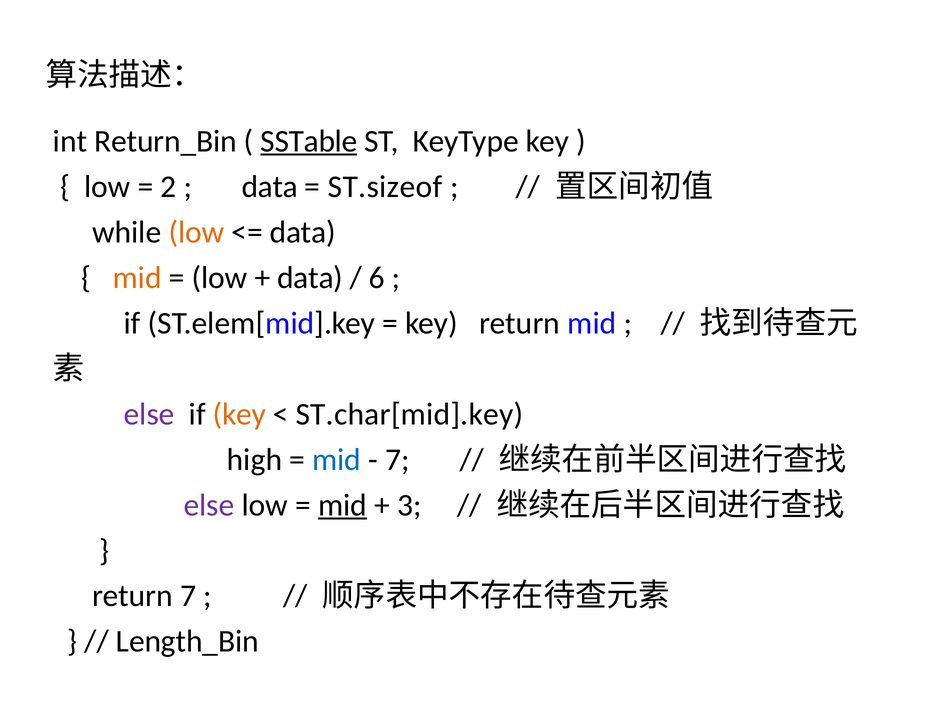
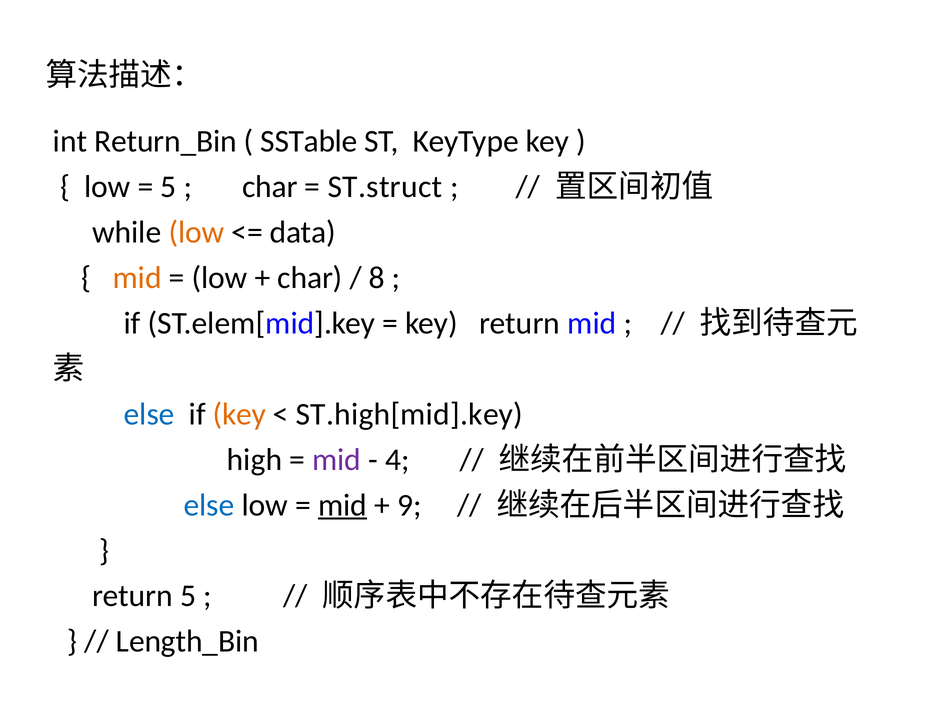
SSTable underline: present -> none (309, 141)
2: 2 -> 5 (168, 187)
data: data -> char (270, 187)
ST.sizeof: ST.sizeof -> ST.struct (385, 187)
data: data -> char (310, 278)
6: 6 -> 8 (377, 278)
else colour: purple -> blue (149, 414)
ST.char[mid].key: ST.char[mid].key -> ST.high[mid].key (409, 414)
mid colour: blue -> purple (337, 460)
7: 7 -> 4 (397, 460)
else colour: purple -> blue (209, 505)
3: 3 -> 9 (409, 505)
return 7: 7 -> 5 (188, 596)
